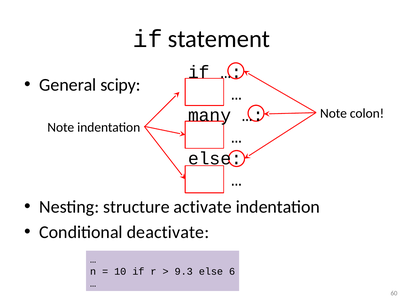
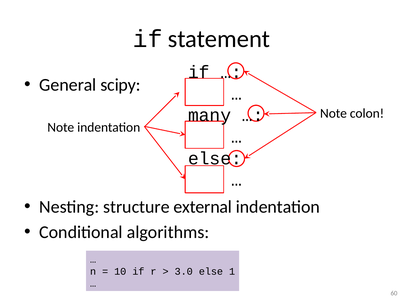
activate: activate -> external (203, 206)
deactivate: deactivate -> algorithms (168, 232)
9.3: 9.3 -> 3.0 (184, 271)
6: 6 -> 1 (232, 271)
